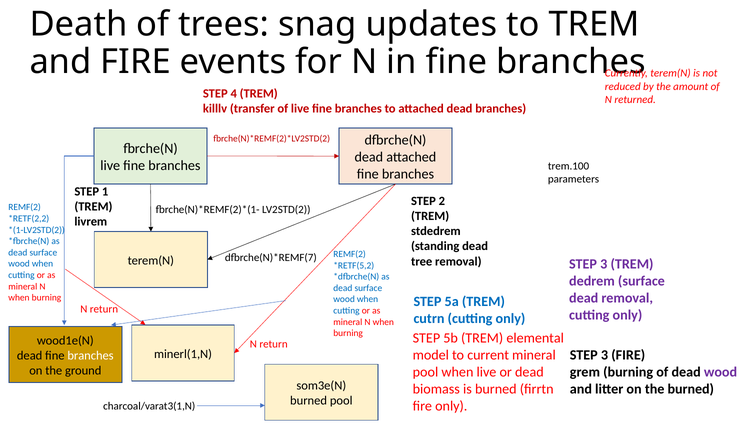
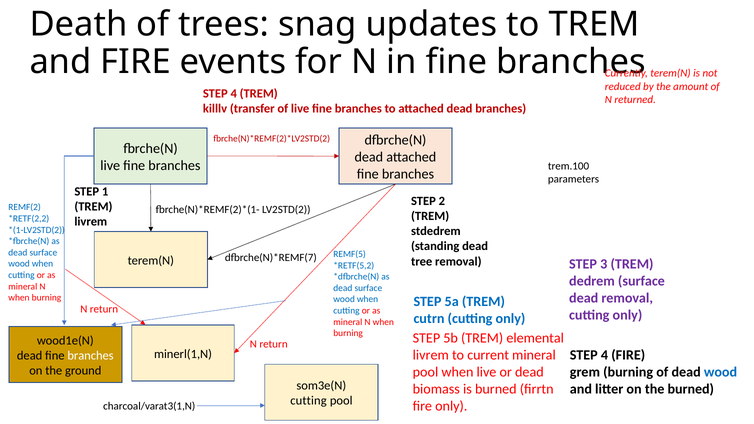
REMF(2: REMF(2 -> REMF(5 (350, 254)
model: model -> livrem (431, 355)
3: 3 -> 4 (605, 355)
wood colour: purple -> blue (721, 372)
burned: burned -> cutting (308, 401)
